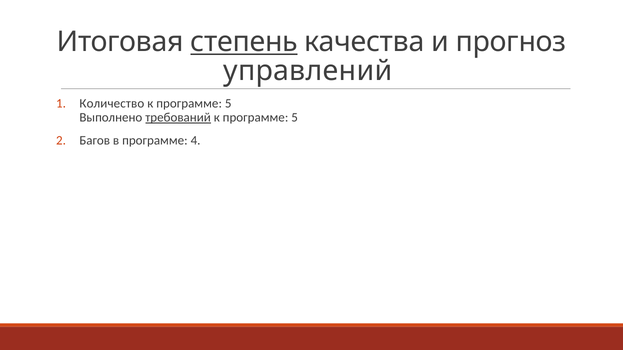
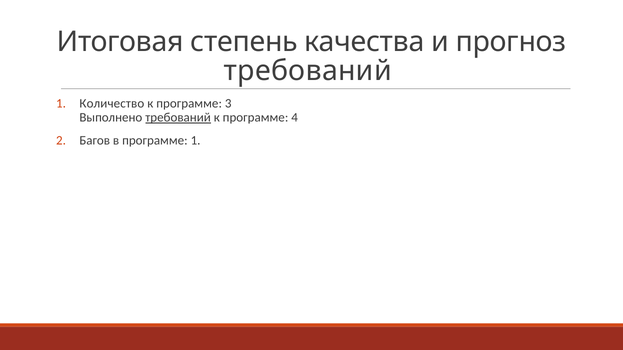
степень underline: present -> none (244, 42)
управлений: управлений -> требований (308, 71)
5: 5 -> 3 (228, 104)
5: 5 -> 4 (295, 118)
программе 4: 4 -> 1 (196, 141)
